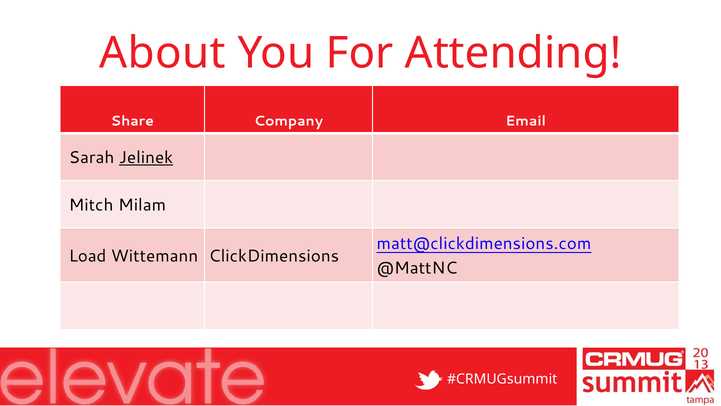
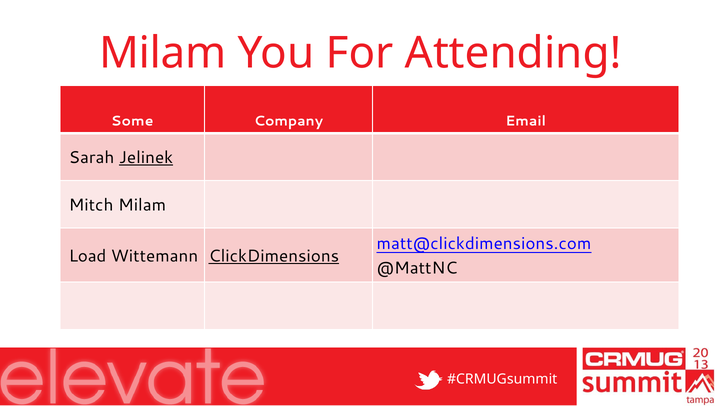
About: About -> Milam (163, 53)
Share: Share -> Some (132, 121)
ClickDimensions underline: none -> present (274, 256)
